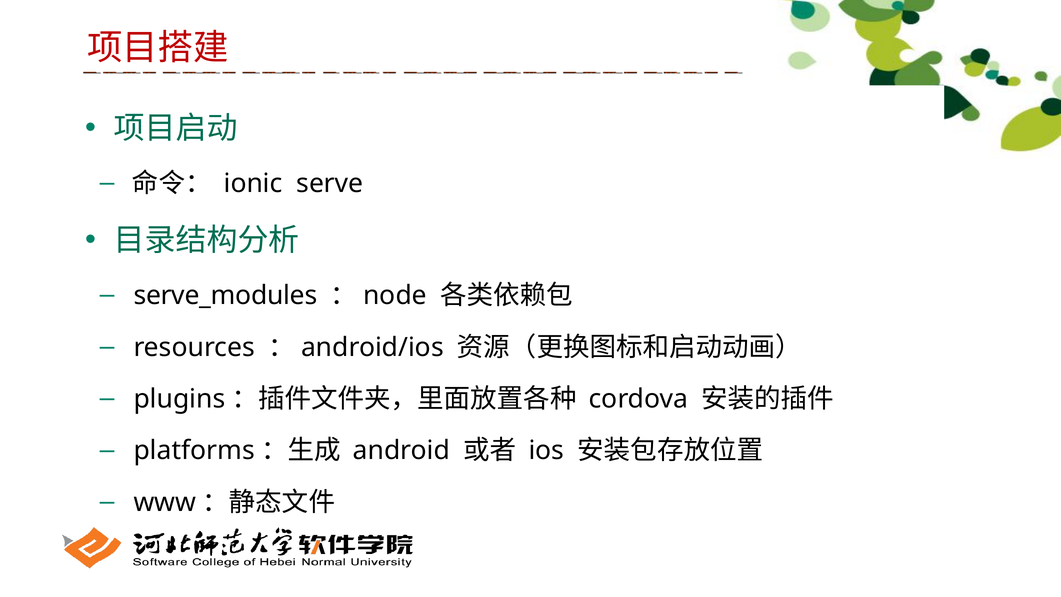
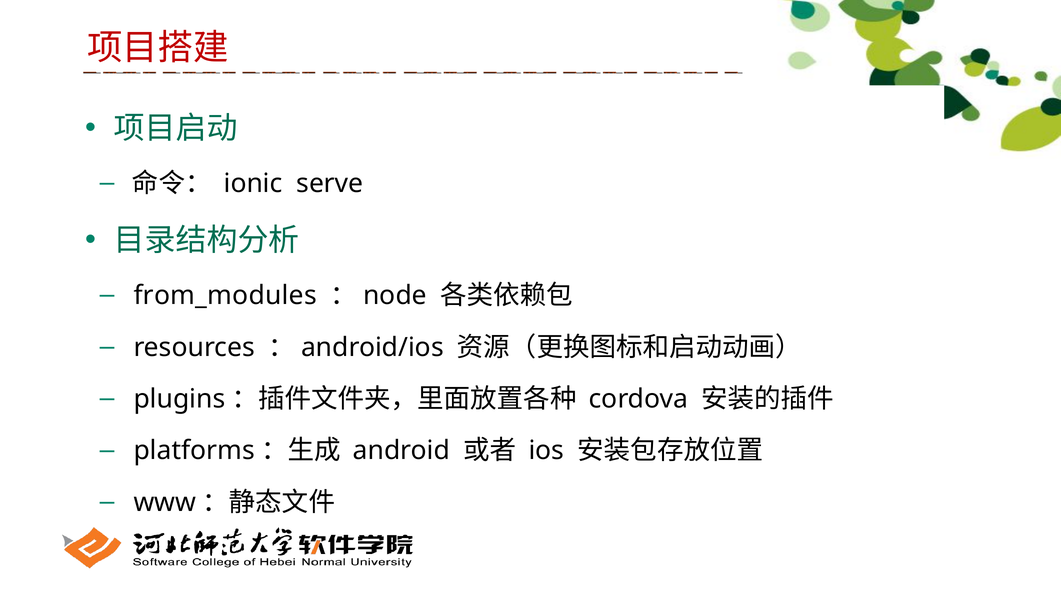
serve_modules: serve_modules -> from_modules (225, 295)
